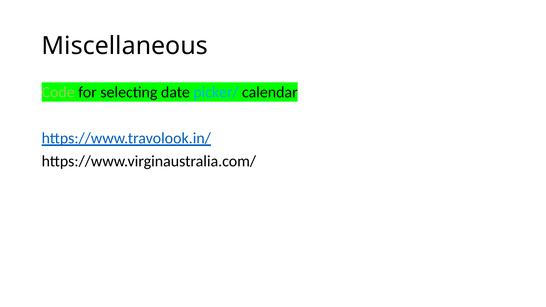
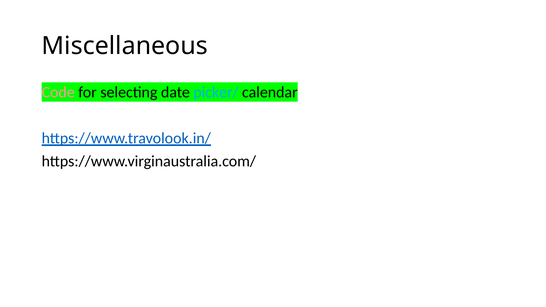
Code colour: light green -> pink (58, 92)
